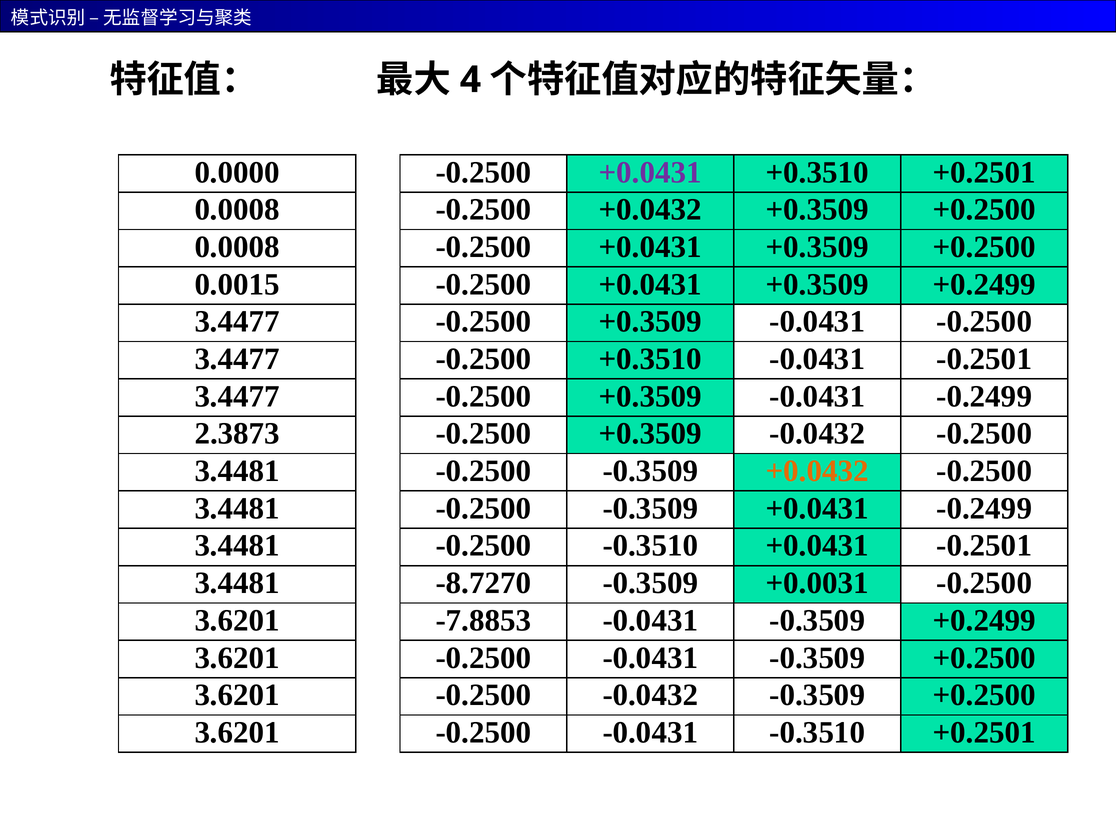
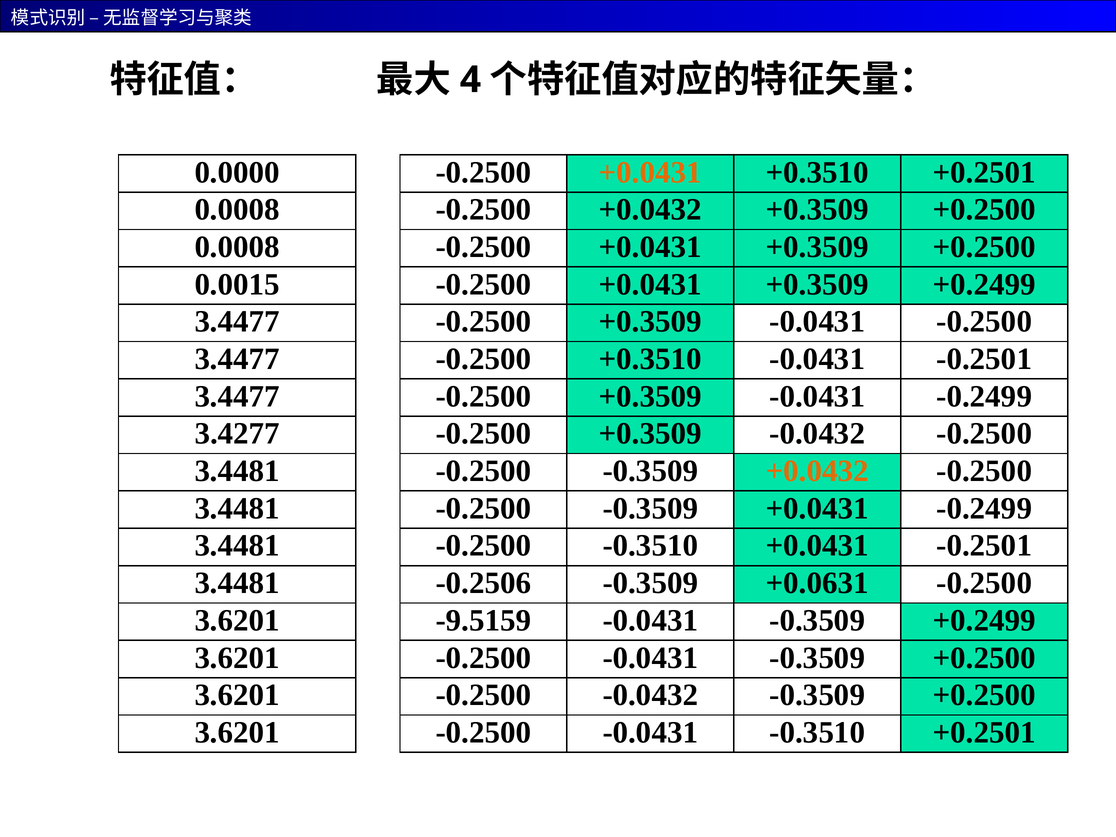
+0.0431 colour: purple -> orange (650, 172)
2.3873: 2.3873 -> 3.4277 (237, 434)
-8.7270: -8.7270 -> -0.2506 (483, 583)
+0.0031: +0.0031 -> +0.0631 (817, 583)
-7.8853: -7.8853 -> -9.5159 (483, 620)
